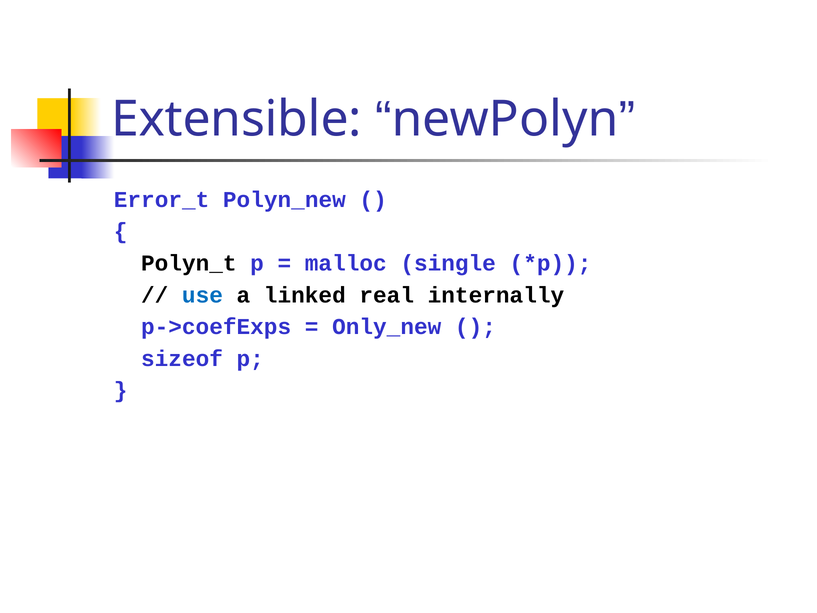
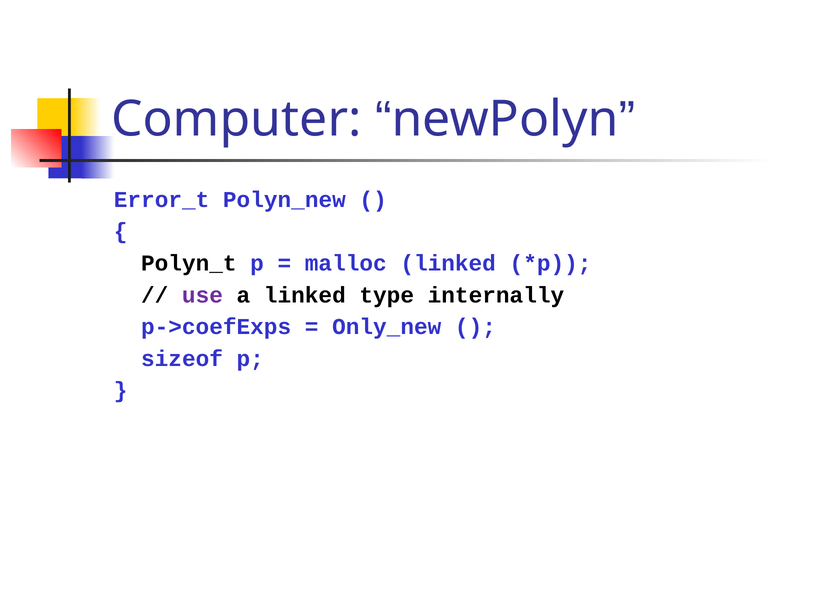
Extensible: Extensible -> Computer (236, 119)
malloc single: single -> linked (448, 263)
use colour: blue -> purple (202, 295)
real: real -> type (387, 295)
